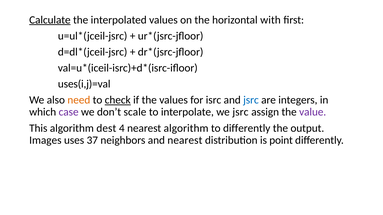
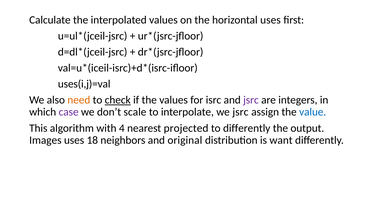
Calculate underline: present -> none (50, 20)
horizontal with: with -> uses (270, 20)
jsrc colour: blue -> purple (251, 100)
value colour: purple -> blue (313, 112)
dest: dest -> with (106, 128)
nearest algorithm: algorithm -> projected (186, 128)
37: 37 -> 18 (92, 140)
and nearest: nearest -> original (185, 140)
point: point -> want (281, 140)
